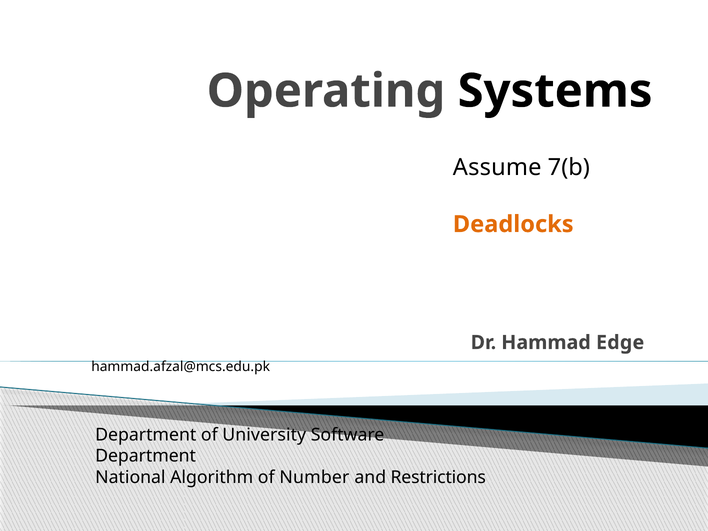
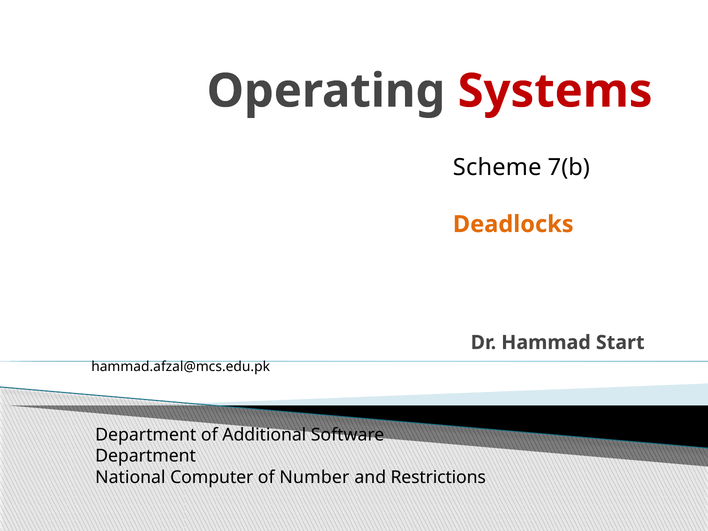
Systems colour: black -> red (555, 91)
Assume: Assume -> Scheme (497, 168)
Edge: Edge -> Start (620, 343)
University: University -> Additional (264, 435)
Algorithm: Algorithm -> Computer (212, 477)
